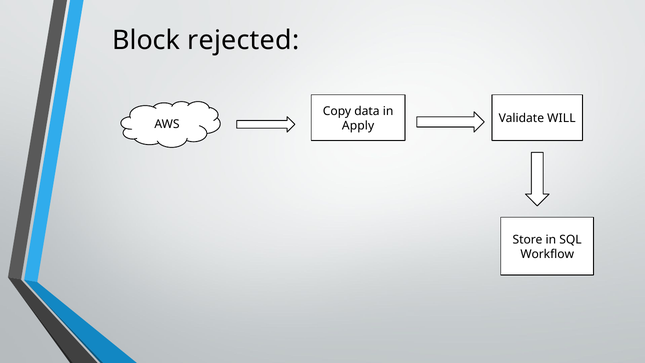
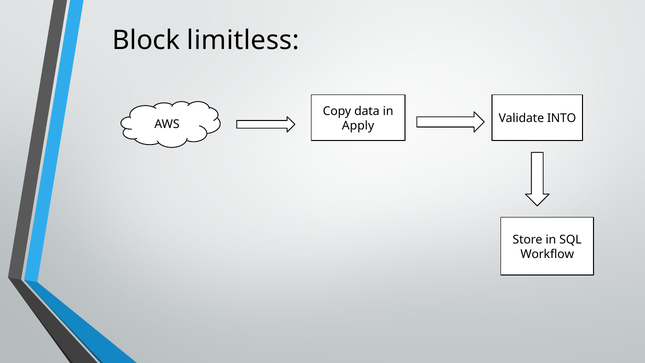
rejected: rejected -> limitless (243, 41)
WILL: WILL -> INTO (562, 118)
